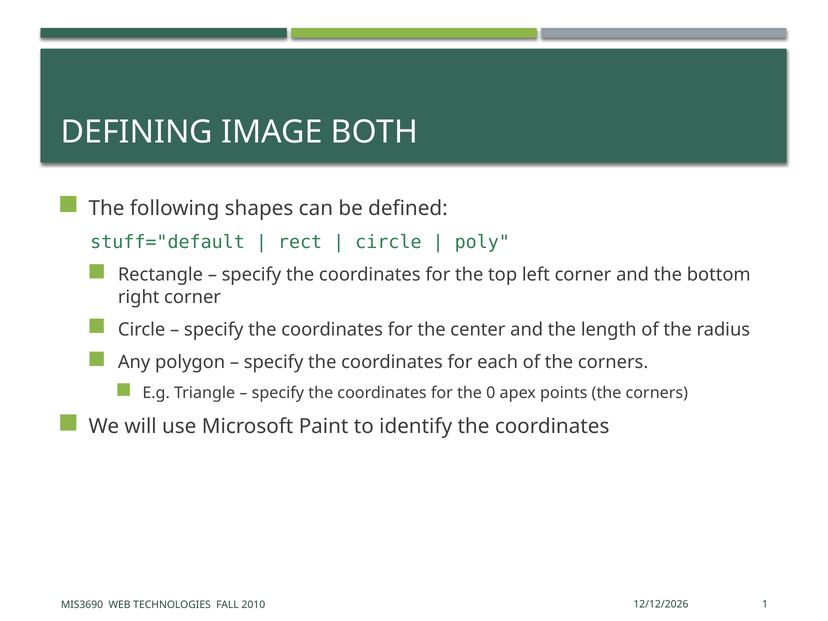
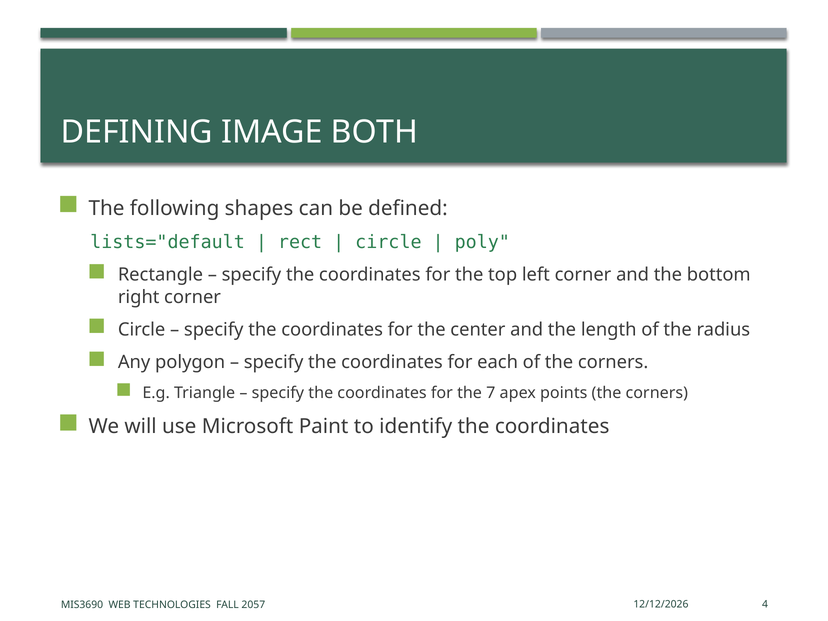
stuff="default: stuff="default -> lists="default (168, 242)
0: 0 -> 7 (491, 393)
1: 1 -> 4 (765, 605)
2010: 2010 -> 2057 (253, 605)
